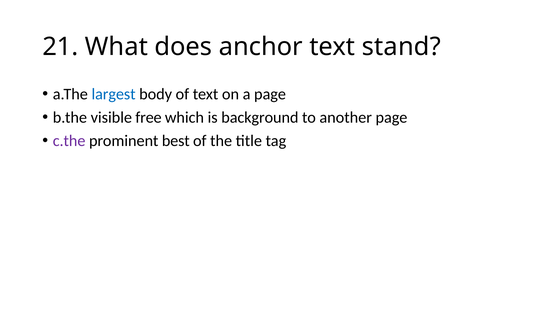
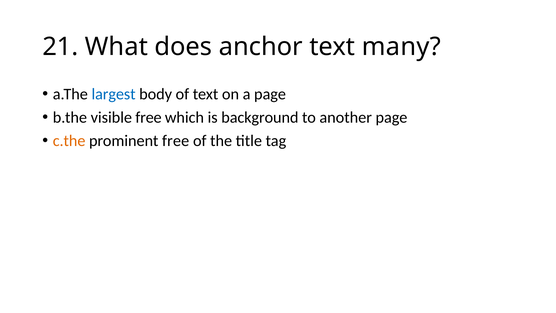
stand: stand -> many (401, 47)
c.the colour: purple -> orange (69, 141)
prominent best: best -> free (176, 141)
